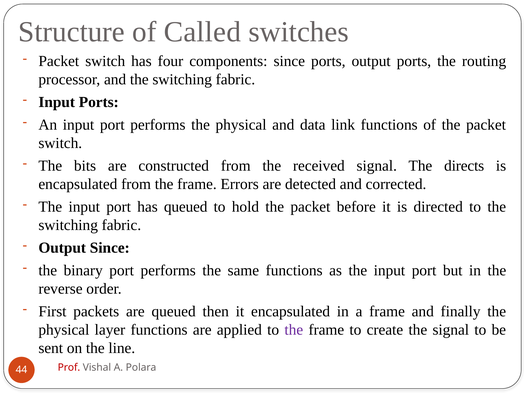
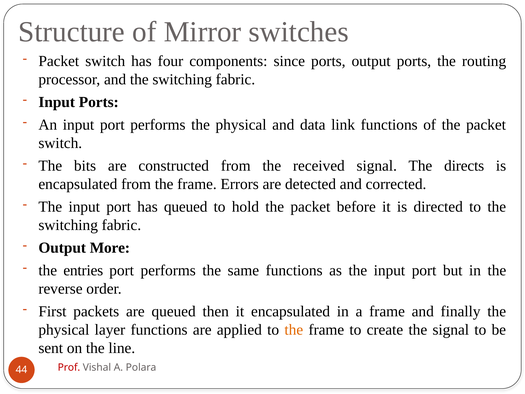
Called: Called -> Mirror (203, 32)
Output Since: Since -> More (110, 248)
binary: binary -> entries (83, 270)
the colour: purple -> orange (294, 329)
